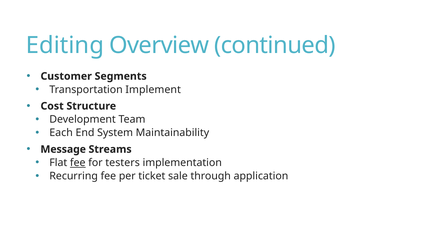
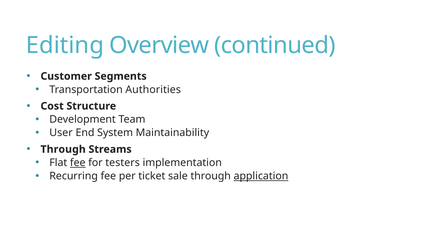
Implement: Implement -> Authorities (153, 90)
Each: Each -> User (61, 133)
Message: Message -> Through (63, 150)
application underline: none -> present (261, 176)
